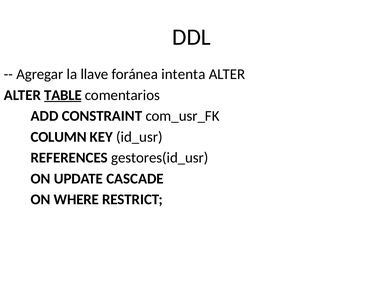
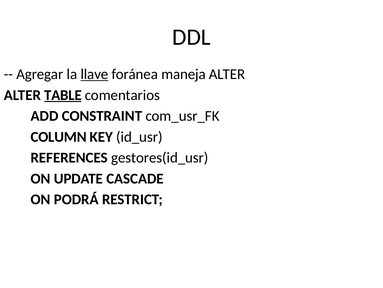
llave underline: none -> present (94, 74)
intenta: intenta -> maneja (183, 74)
WHERE: WHERE -> PODRÁ (76, 199)
